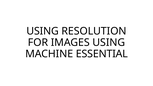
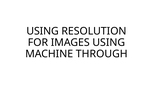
ESSENTIAL: ESSENTIAL -> THROUGH (102, 54)
